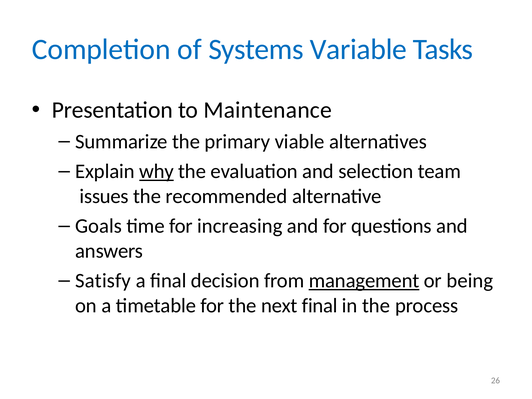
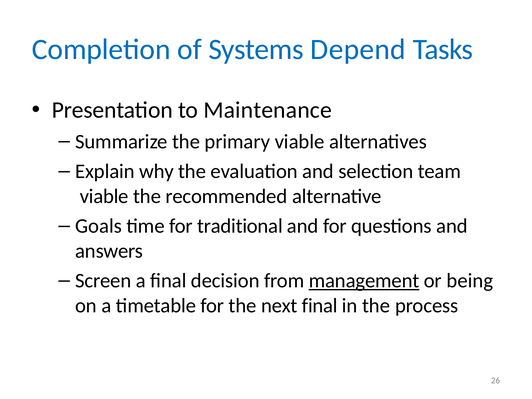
Variable: Variable -> Depend (358, 49)
why underline: present -> none (157, 171)
issues: issues -> viable (104, 196)
increasing: increasing -> traditional (240, 226)
Satisfy: Satisfy -> Screen (103, 281)
